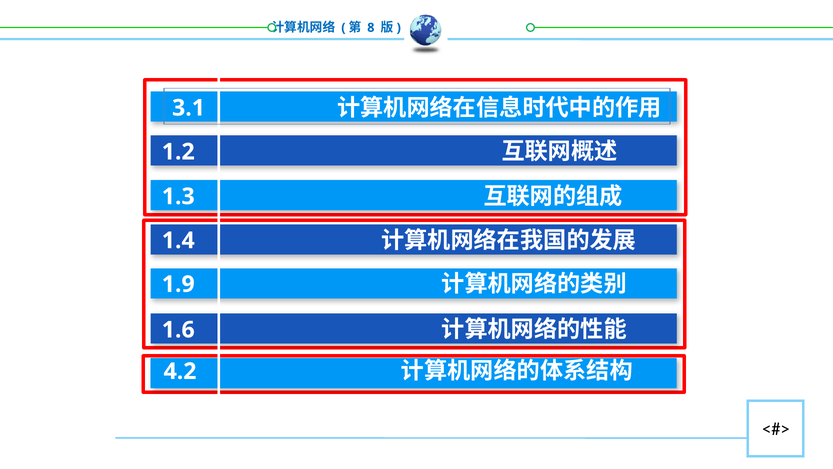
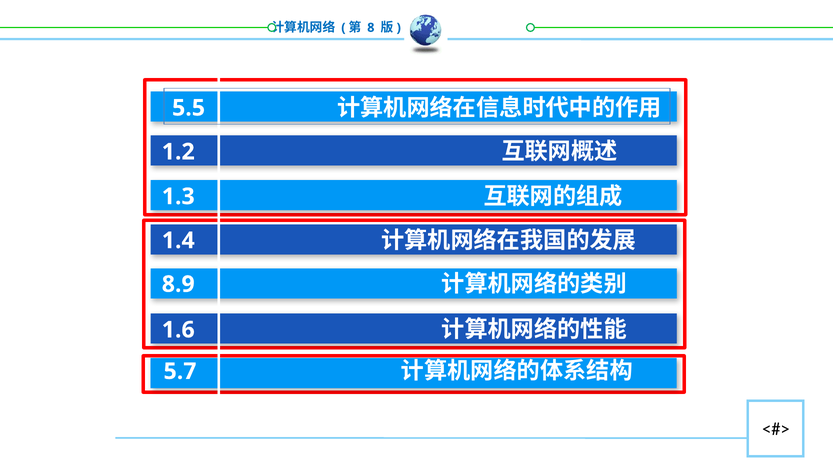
3.1: 3.1 -> 5.5 (189, 108)
1.9: 1.9 -> 8.9 (178, 284)
4.2: 4.2 -> 5.7 (180, 371)
